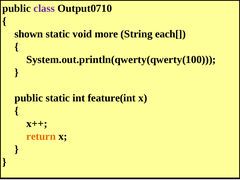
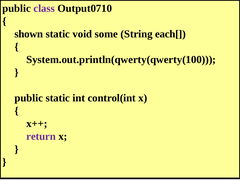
more: more -> some (106, 34)
feature(int: feature(int -> control(int (112, 98)
return colour: orange -> purple (41, 136)
